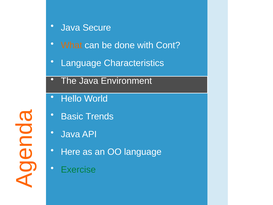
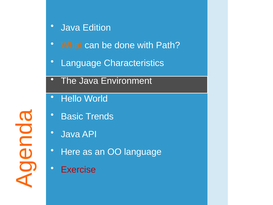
Secure: Secure -> Edition (97, 28)
Cont: Cont -> Path (168, 45)
Exercise colour: green -> red (78, 170)
